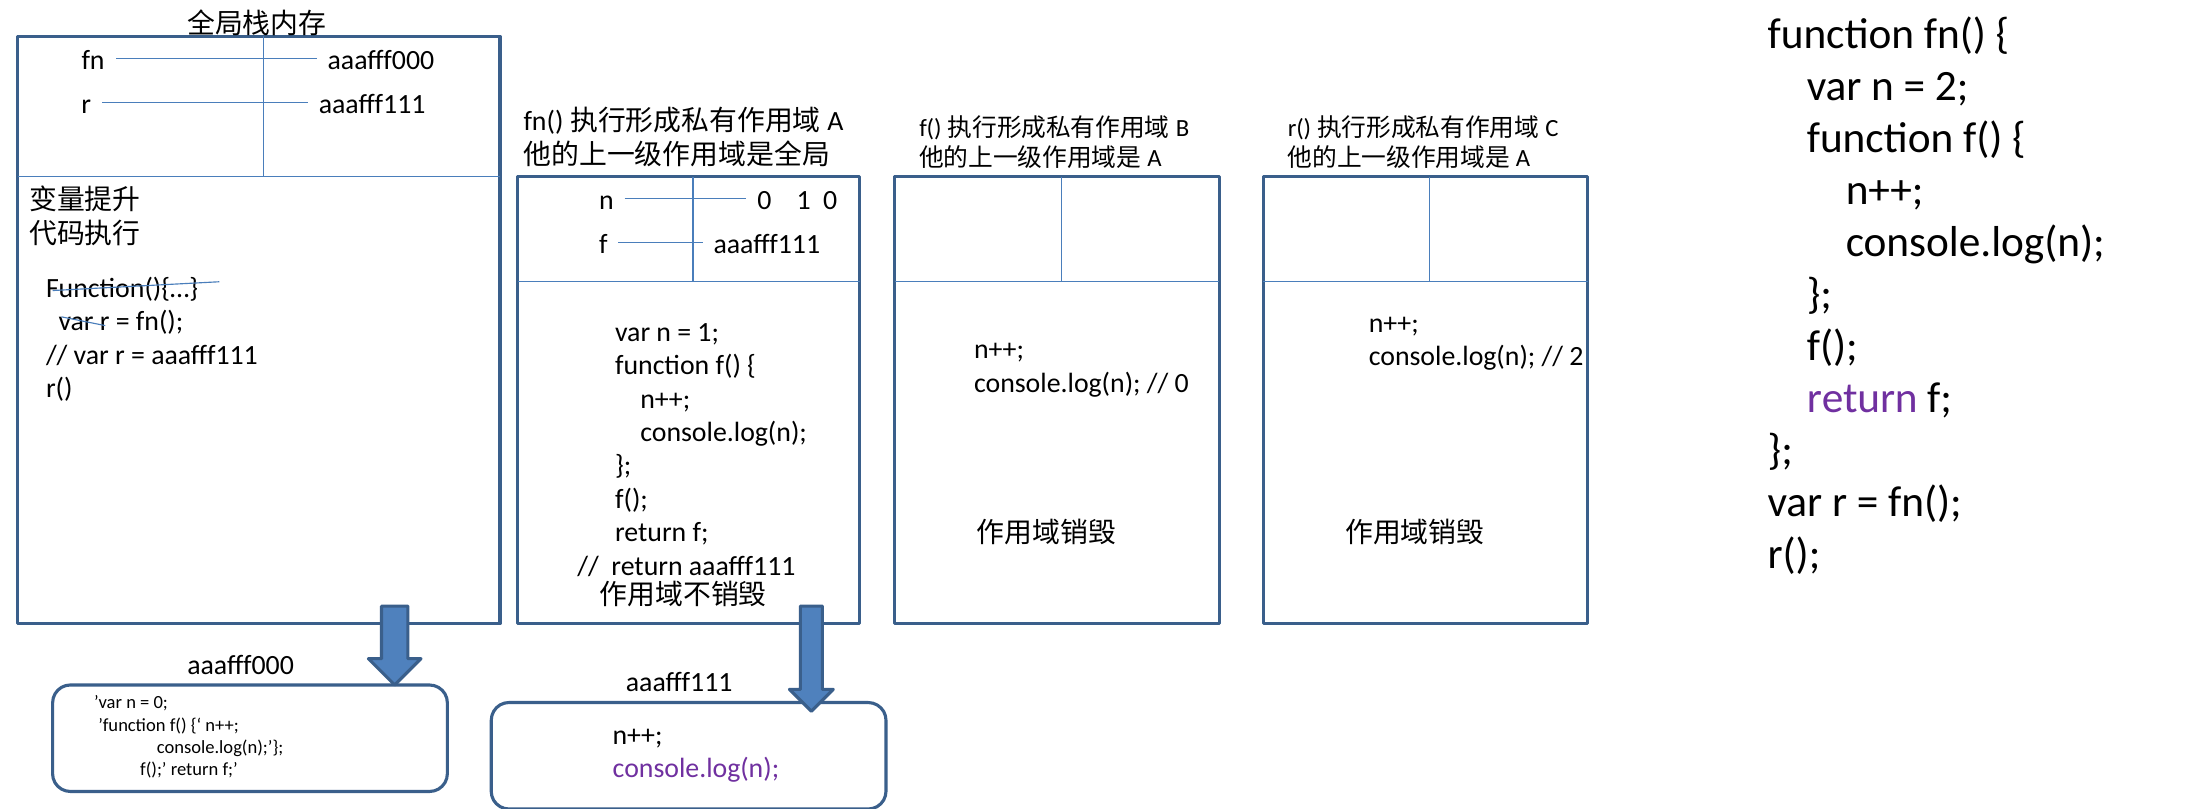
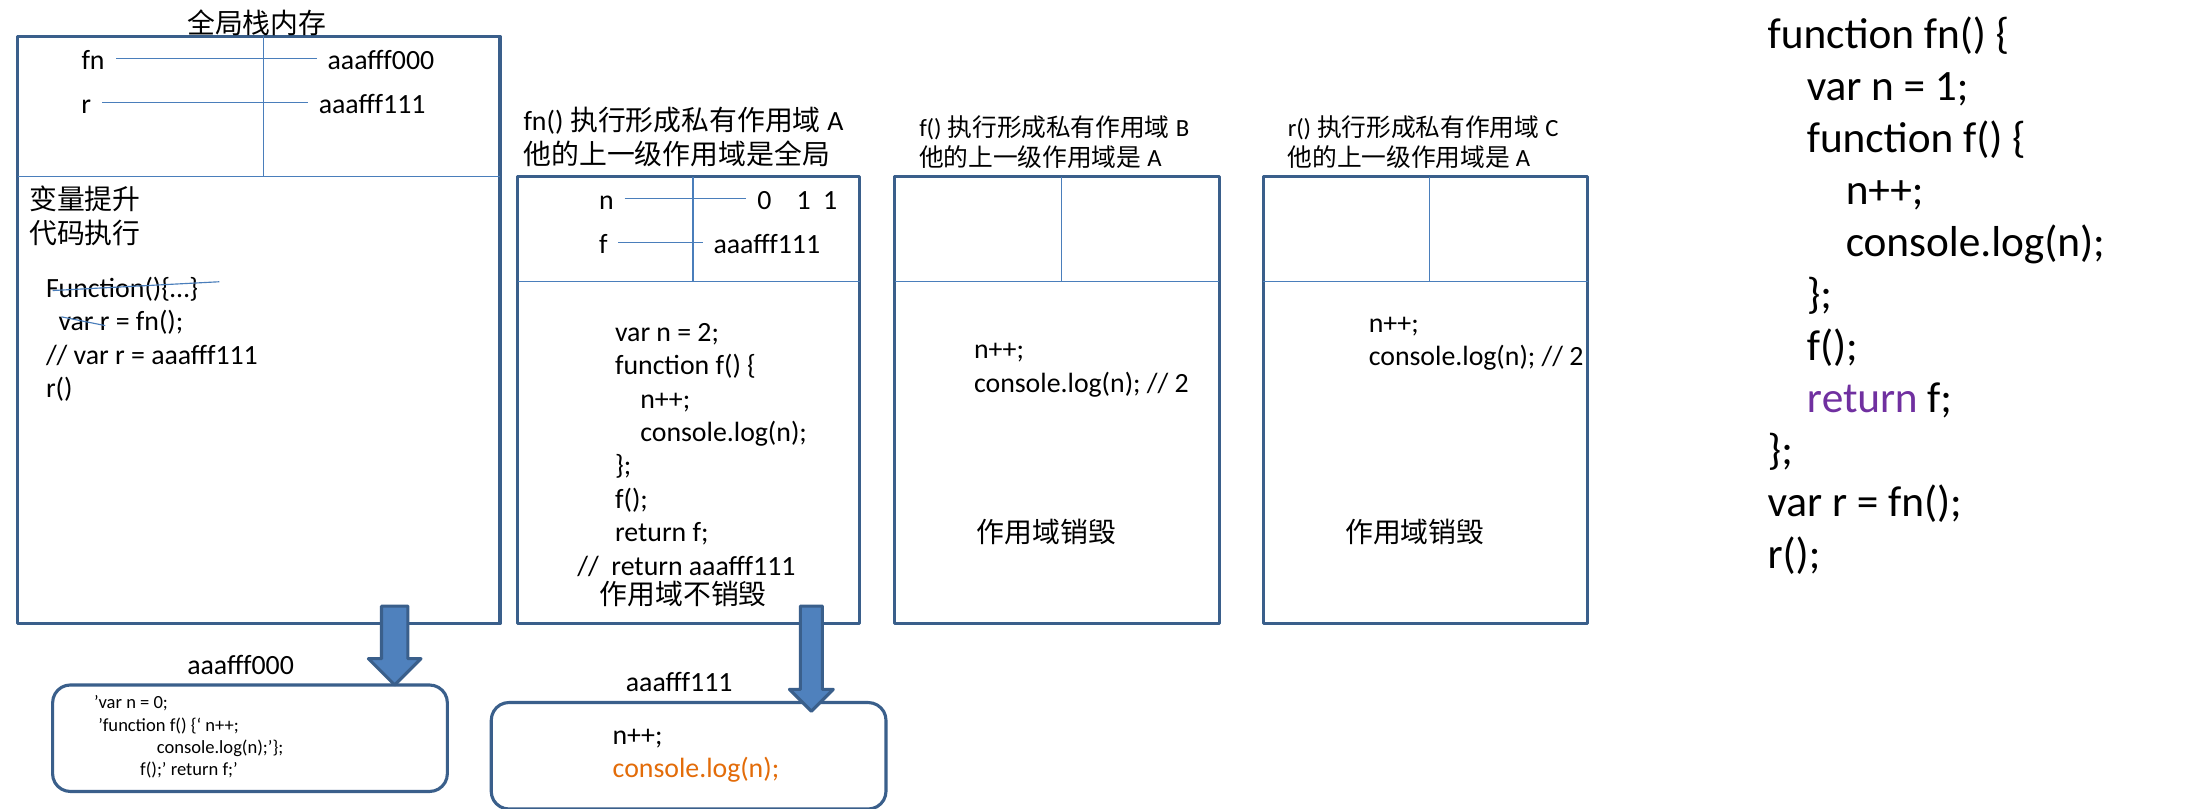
2: 2 -> 1 (1952, 86)
1 0: 0 -> 1 (830, 201)
1: 1 -> 2 (708, 332)
0: 0 -> 2 (1182, 383)
console.log(n colour: purple -> orange (696, 769)
